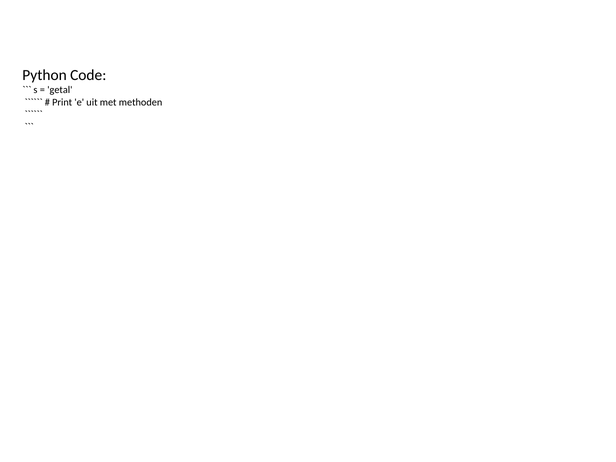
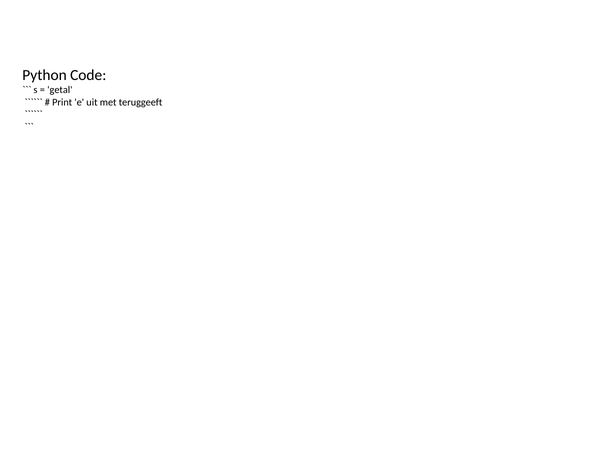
methoden: methoden -> teruggeeft (141, 102)
